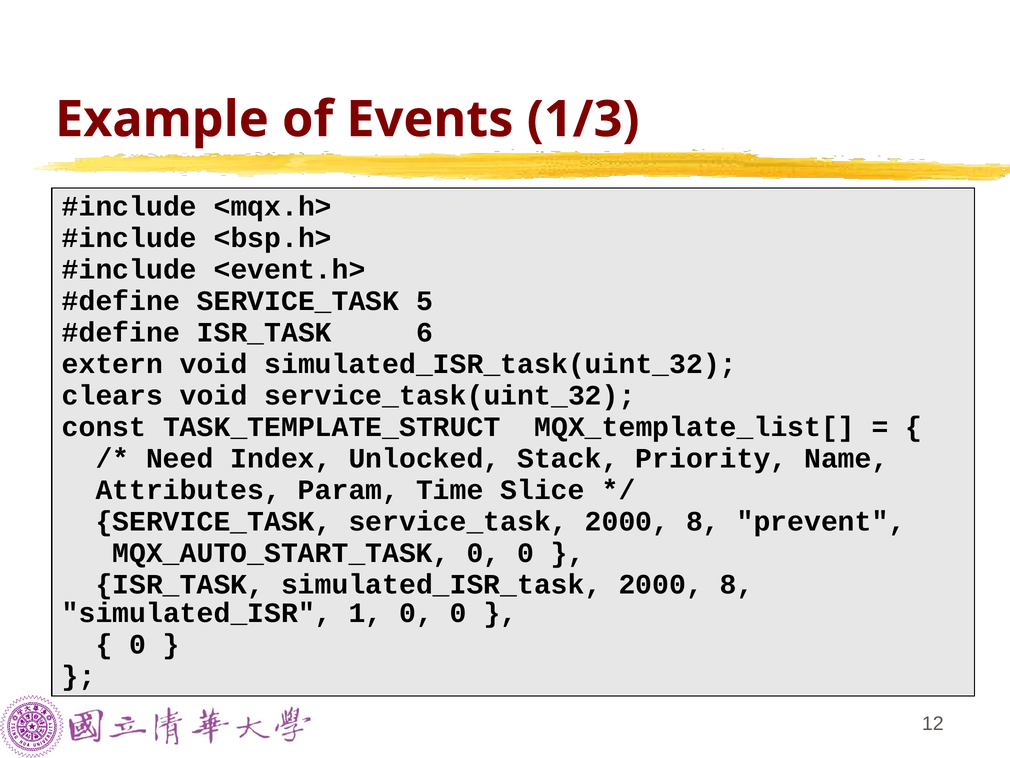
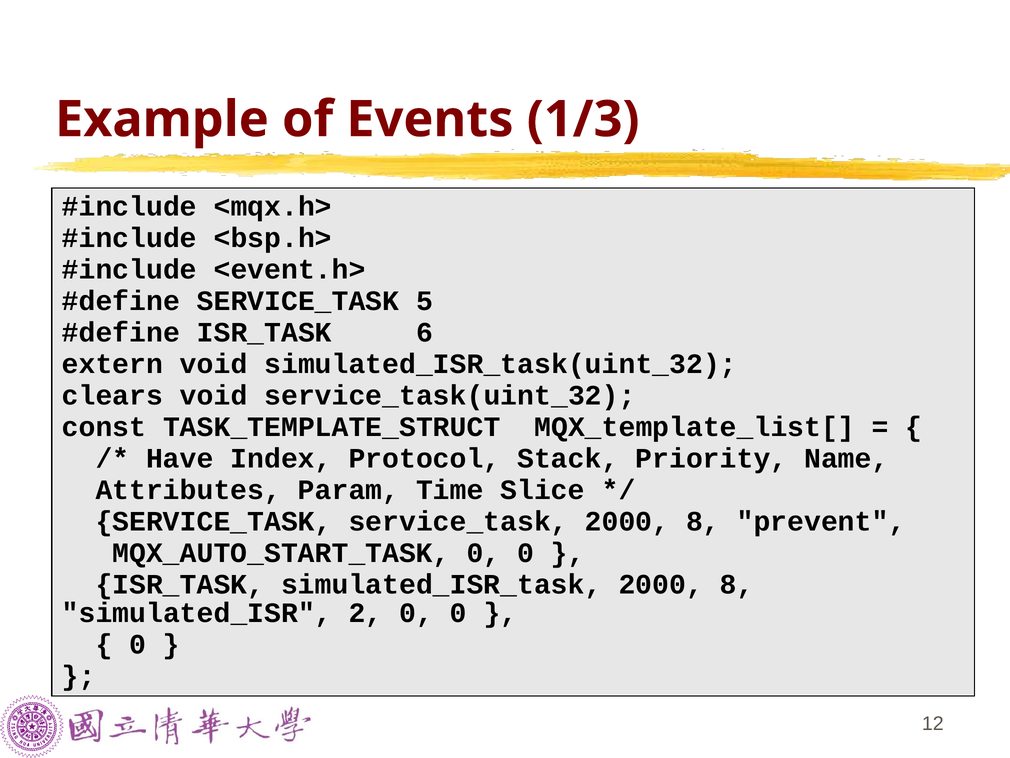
Need: Need -> Have (180, 458)
Unlocked: Unlocked -> Protocol (424, 458)
1: 1 -> 2 (365, 613)
